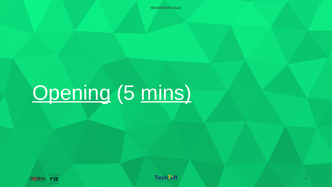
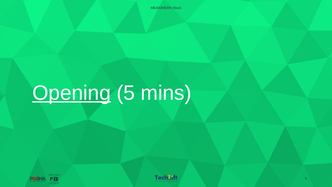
mins underline: present -> none (166, 93)
